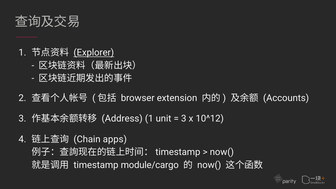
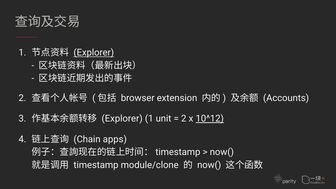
Address: Address -> Explorer (122, 119)
3: 3 -> 2 (184, 119)
10^12 underline: none -> present (210, 119)
module/cargo: module/cargo -> module/clone (150, 165)
